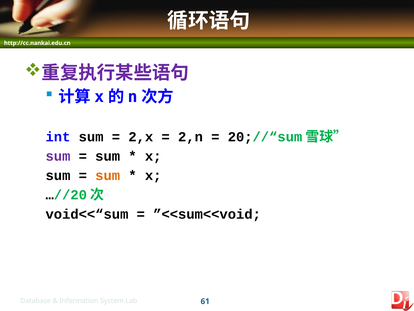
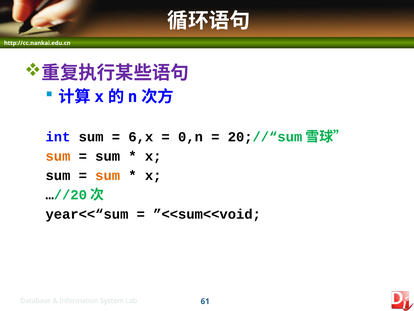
2,x: 2,x -> 6,x (141, 137)
2,n: 2,n -> 0,n (190, 137)
sum colour: purple -> orange (58, 156)
void<<“sum: void<<“sum -> year<<“sum (87, 214)
